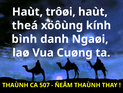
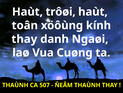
theá: theá -> toân (25, 25)
bình: bình -> thay (24, 39)
